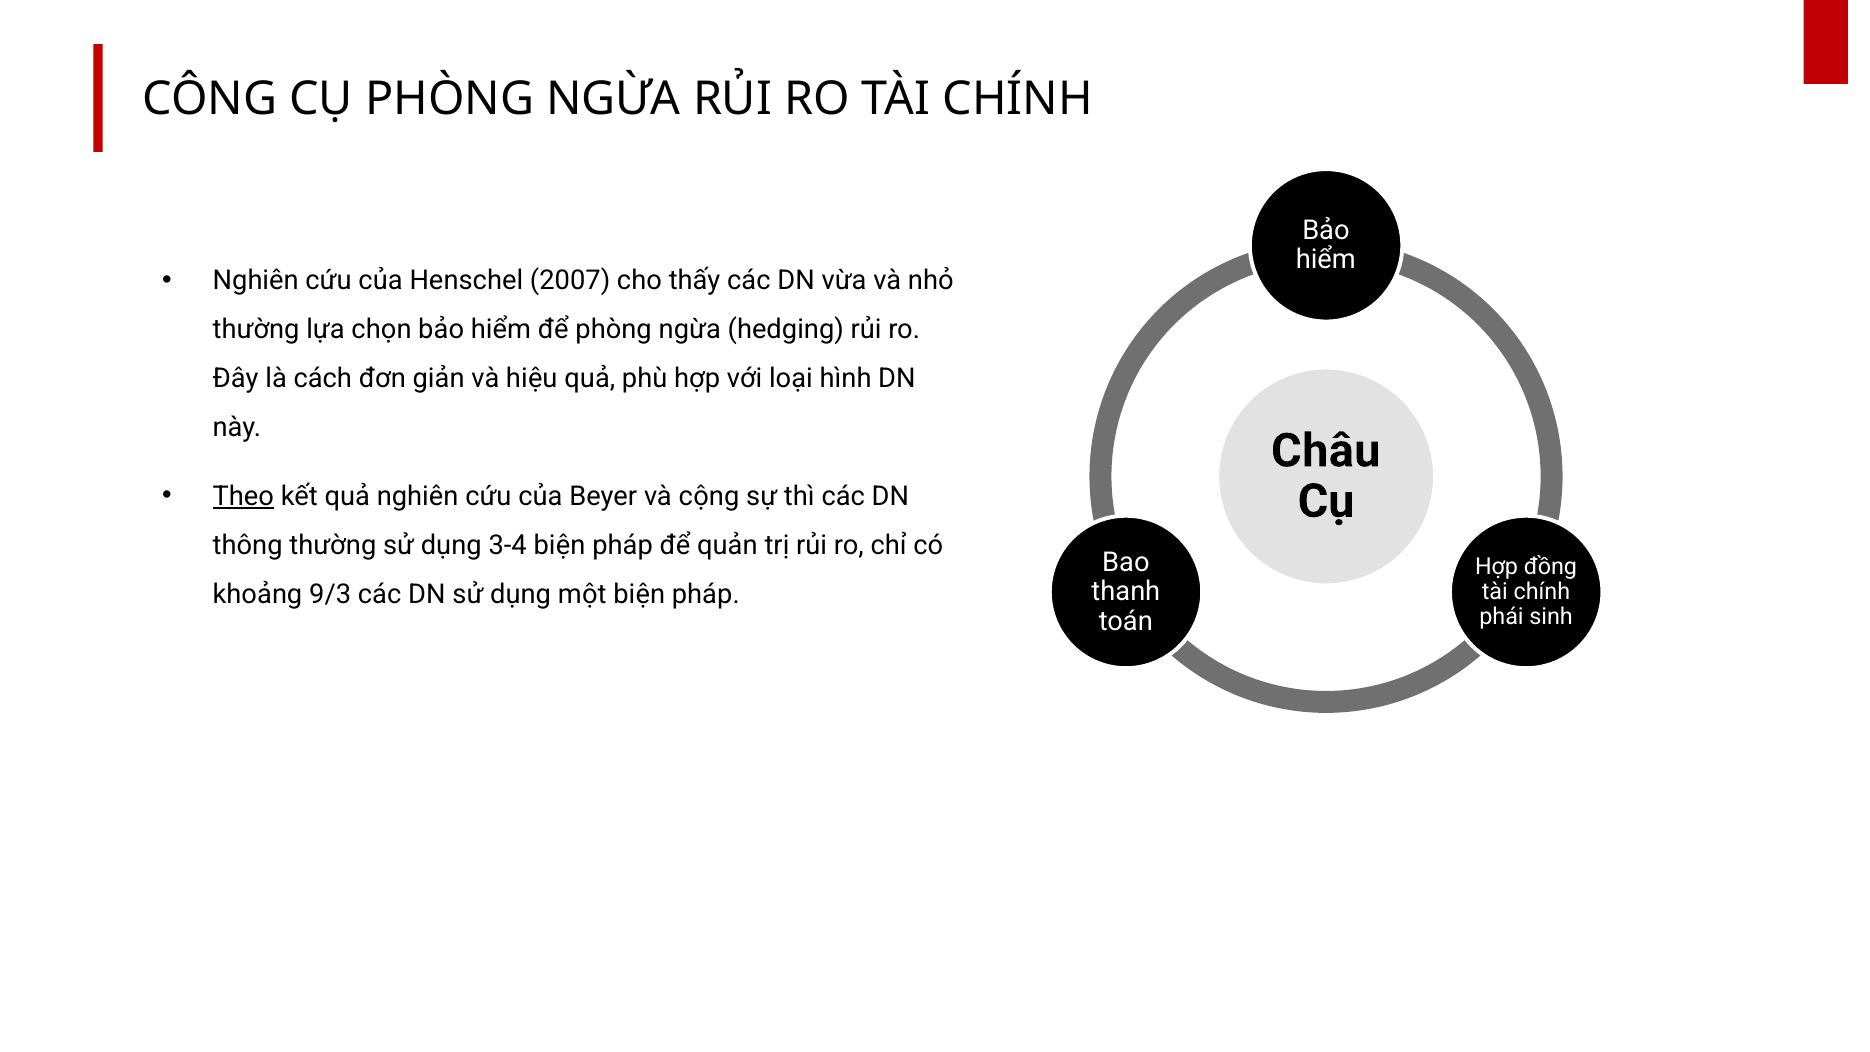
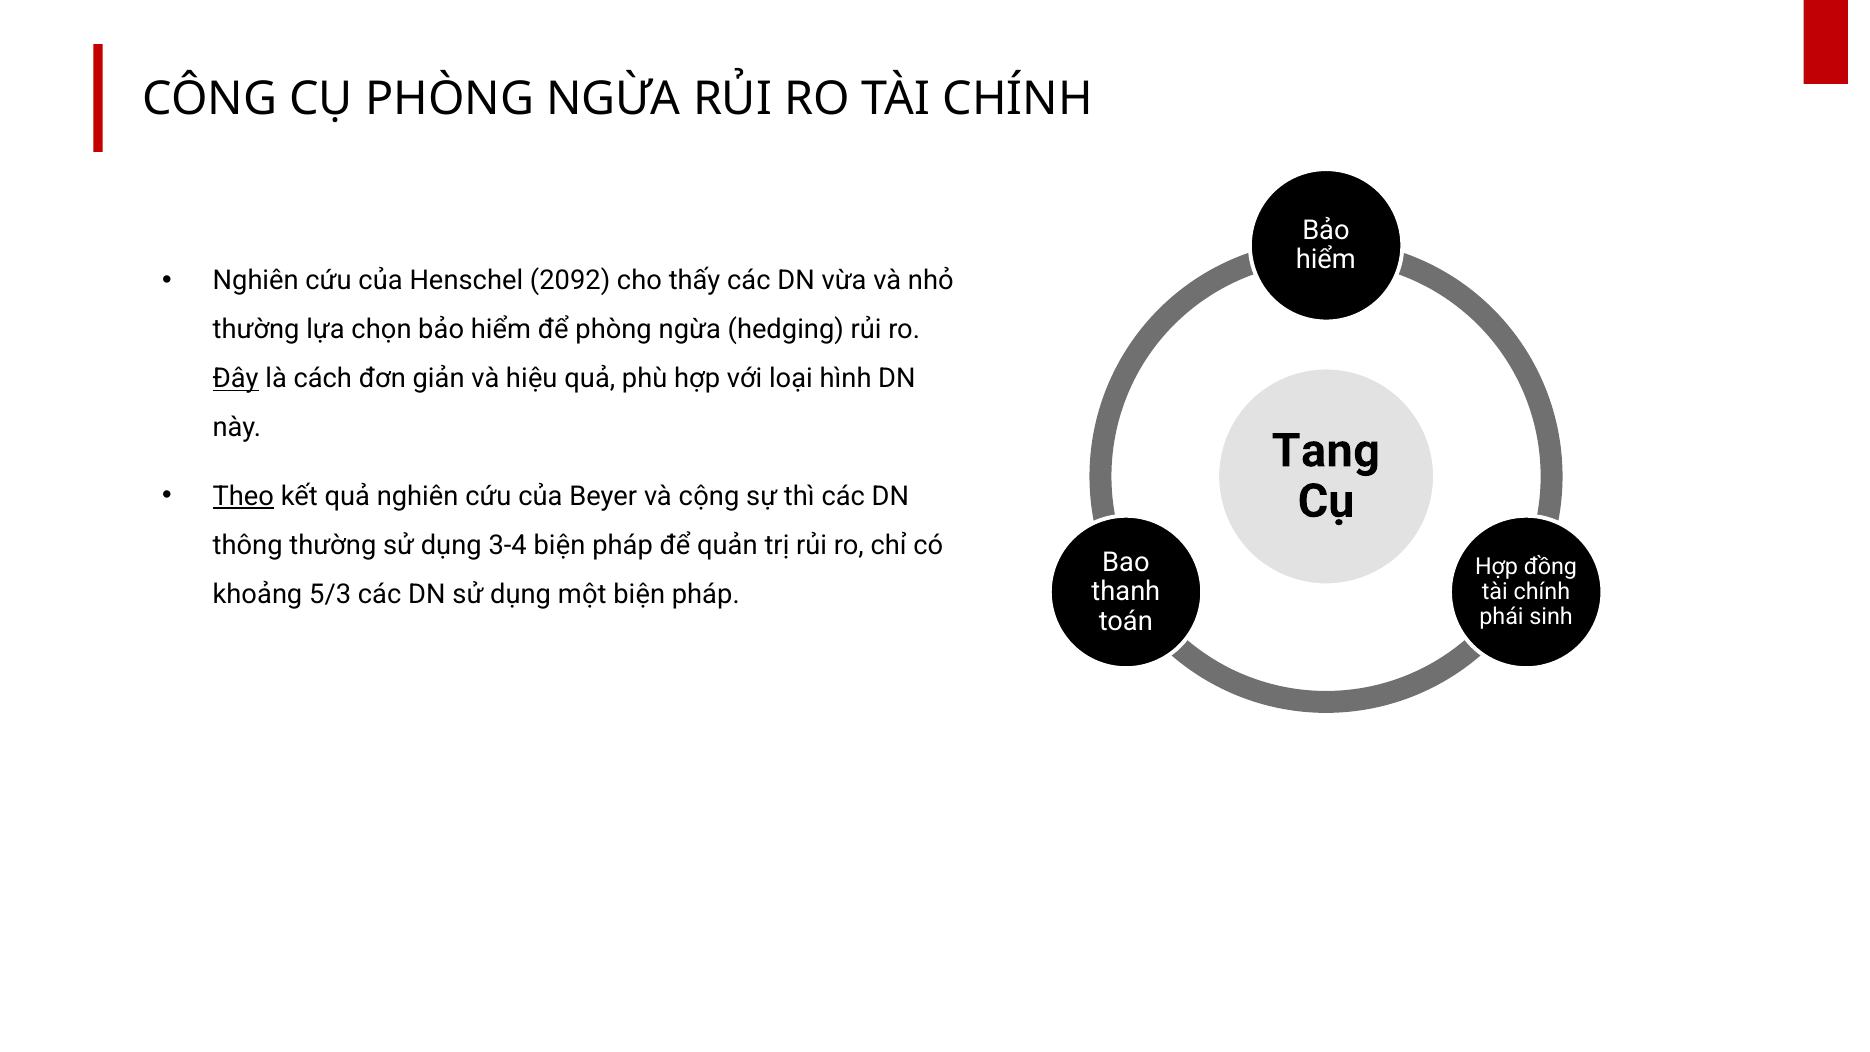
2007: 2007 -> 2092 (570, 280)
Đây underline: none -> present (236, 379)
Châu: Châu -> Tang (1326, 451)
9/3: 9/3 -> 5/3 (330, 594)
